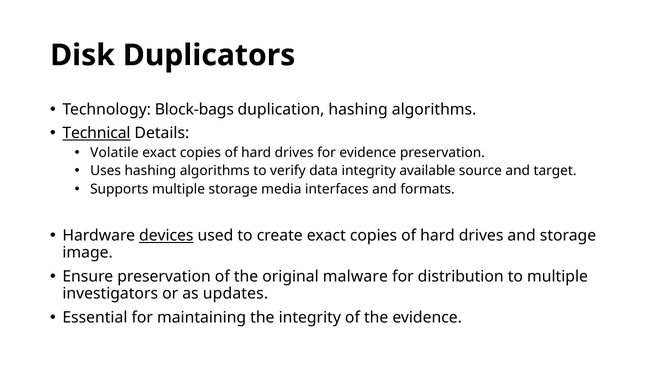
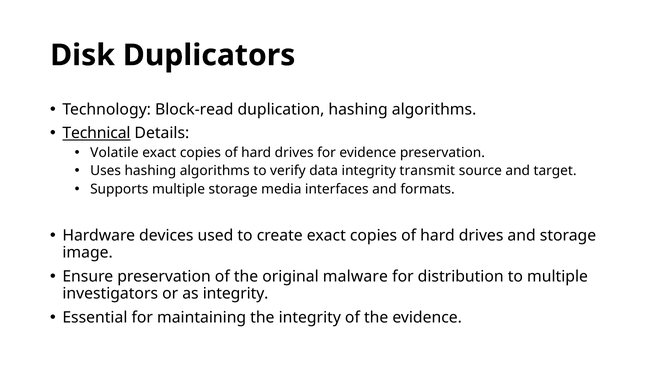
Block-bags: Block-bags -> Block-read (194, 109)
available: available -> transmit (427, 171)
devices underline: present -> none (166, 235)
as updates: updates -> integrity (236, 293)
